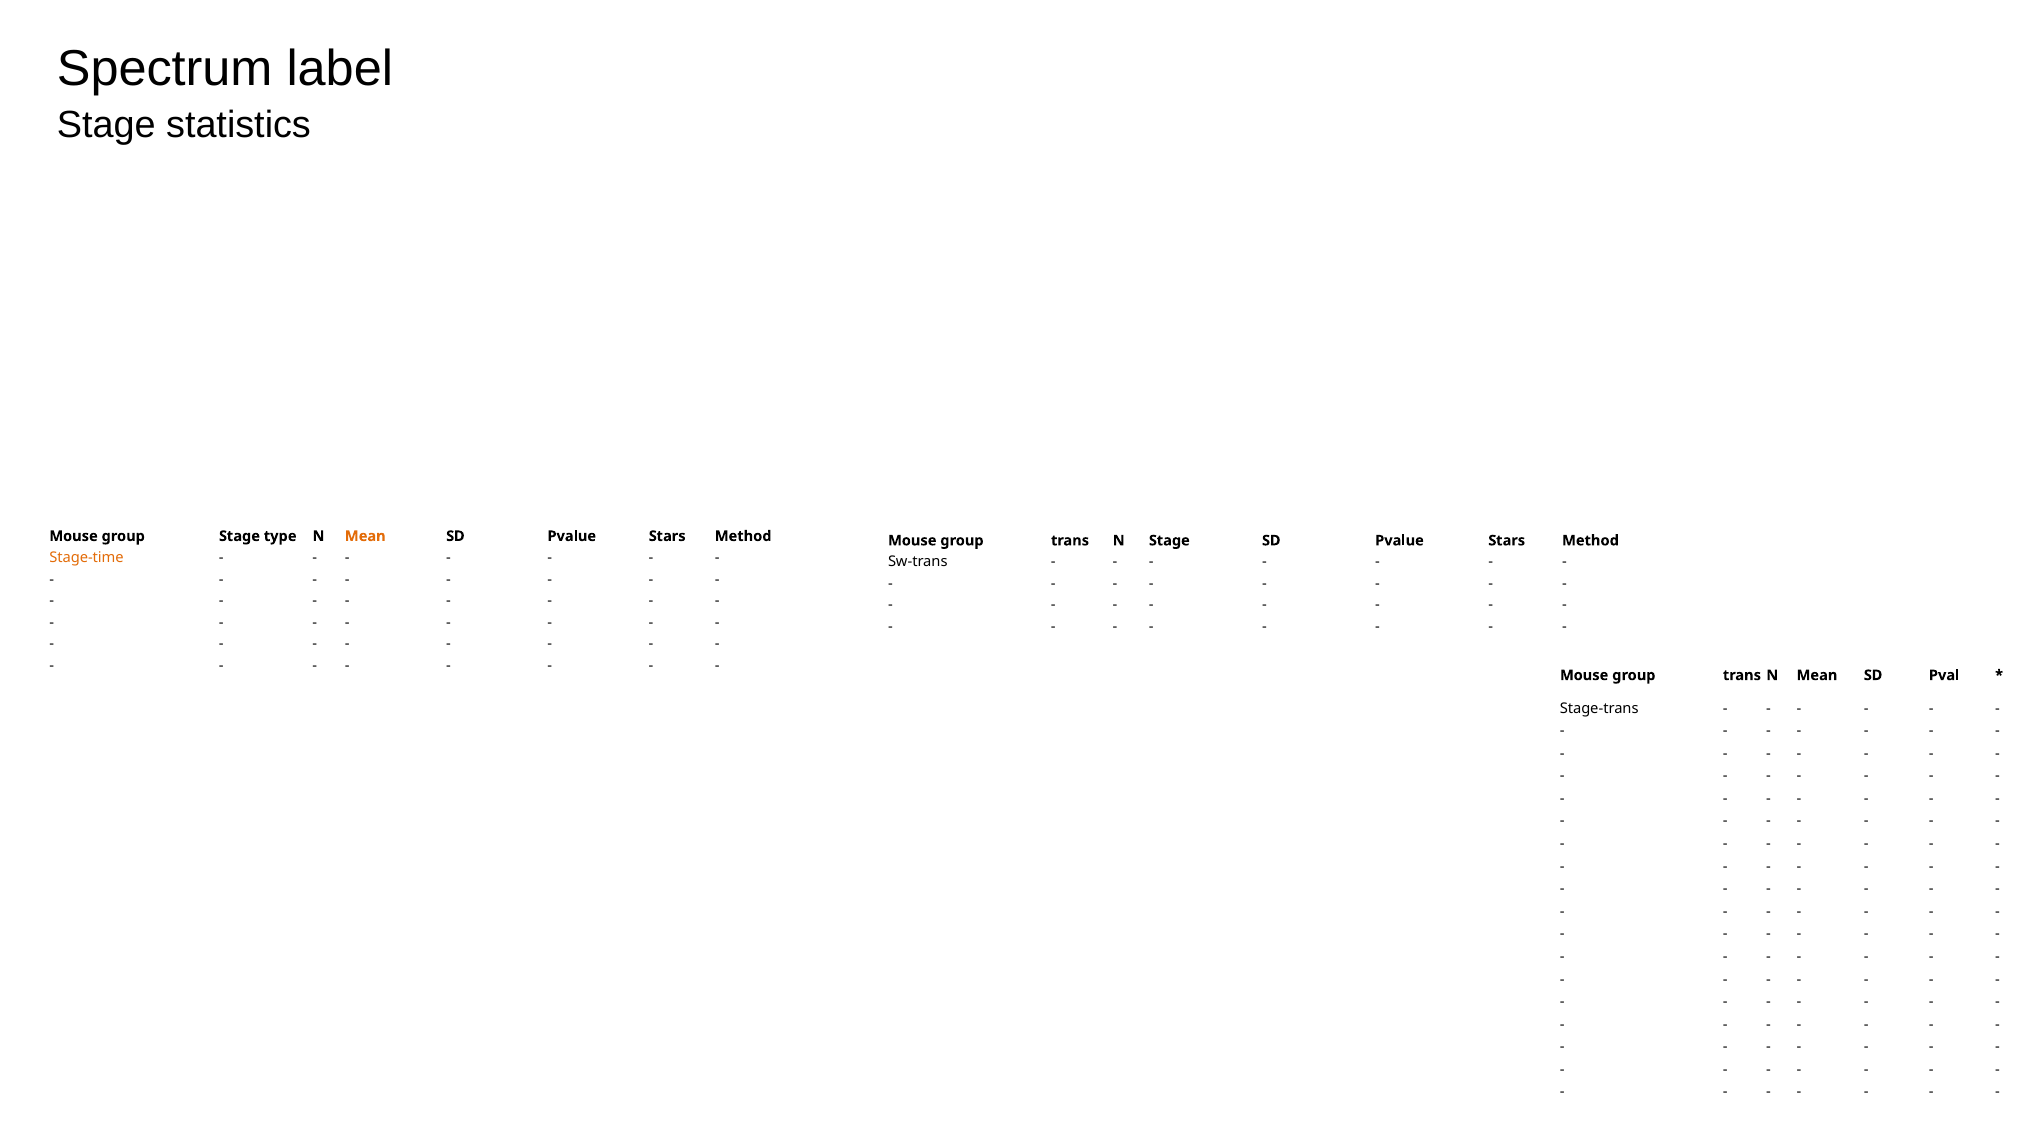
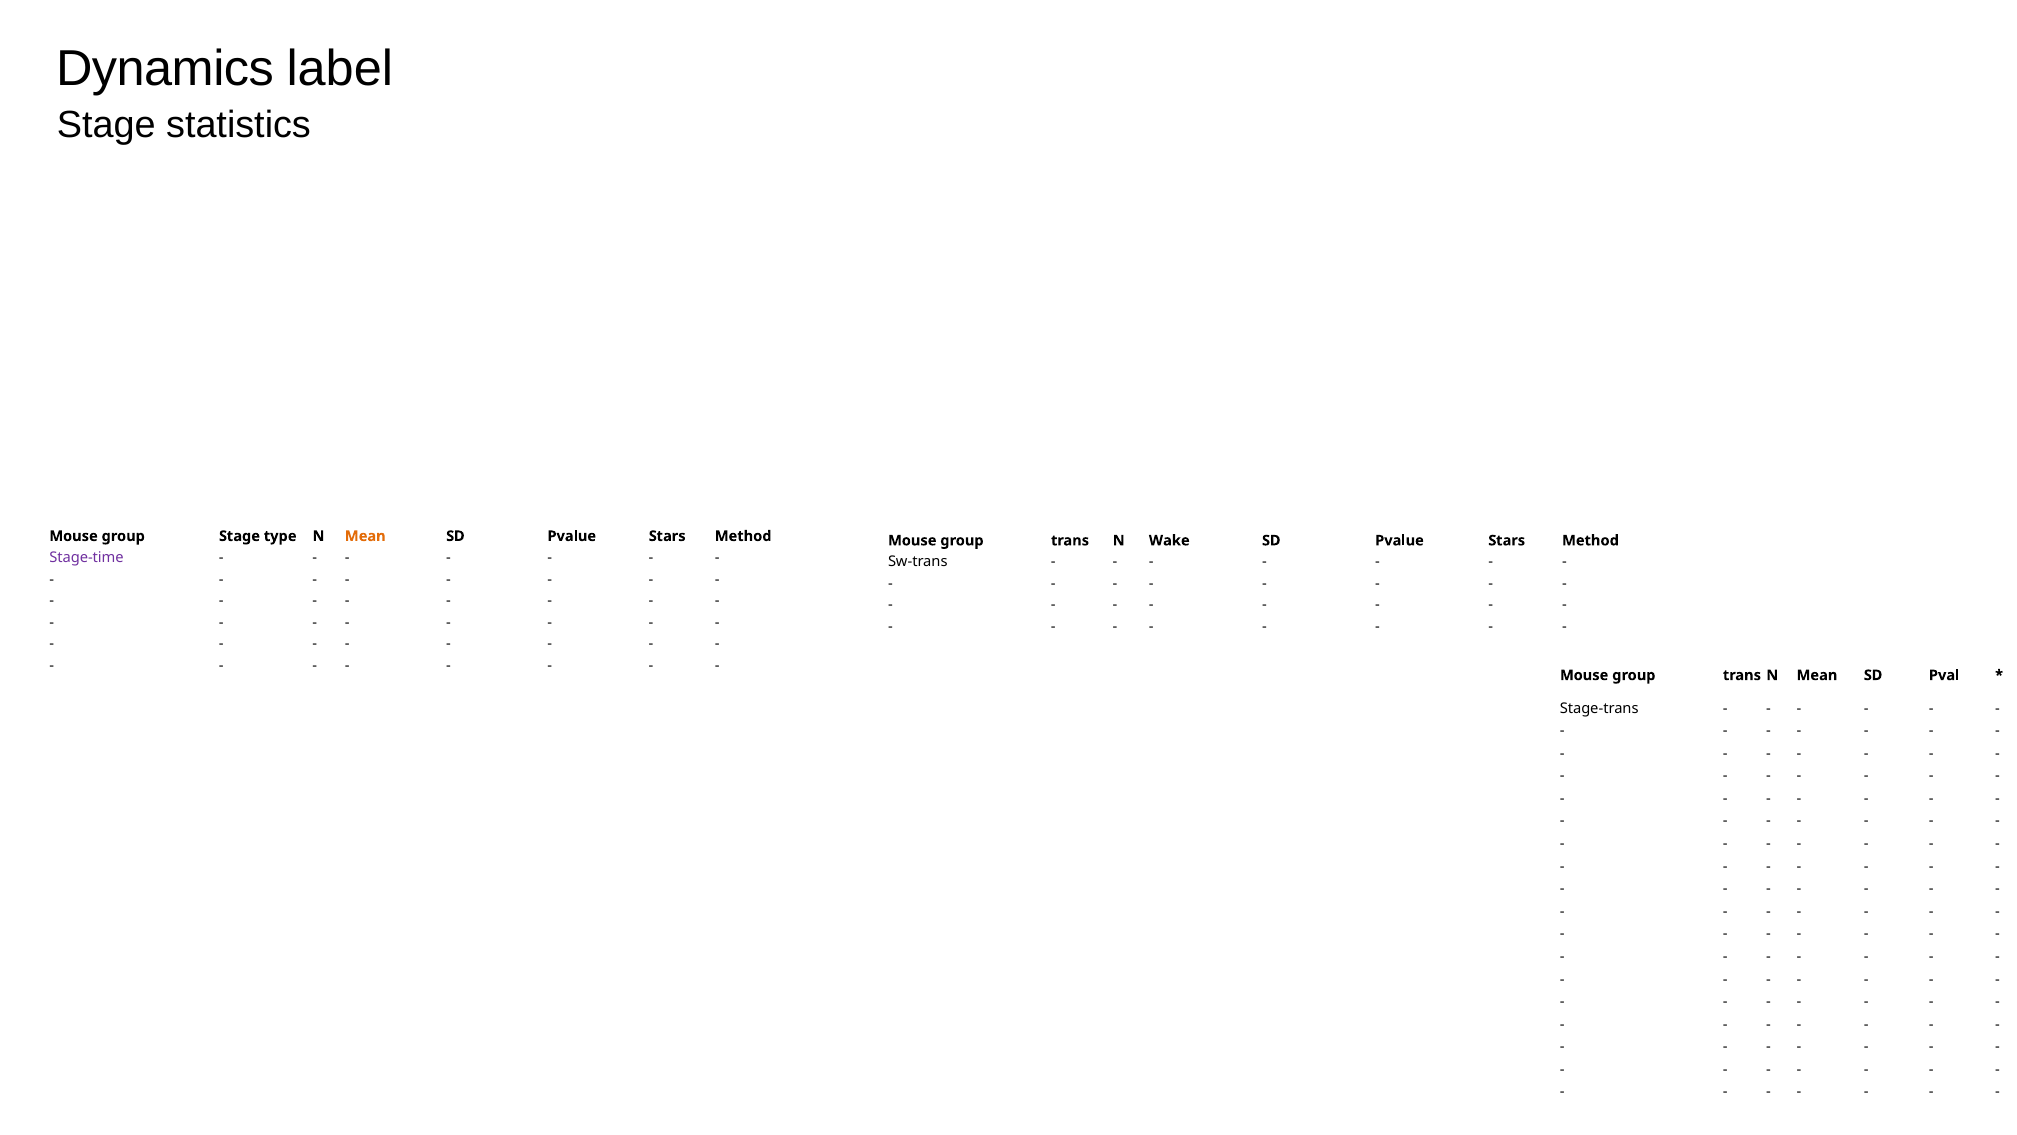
Spectrum: Spectrum -> Dynamics (165, 68)
N Stage: Stage -> Wake (1169, 540)
Stage-time colour: orange -> purple (87, 557)
